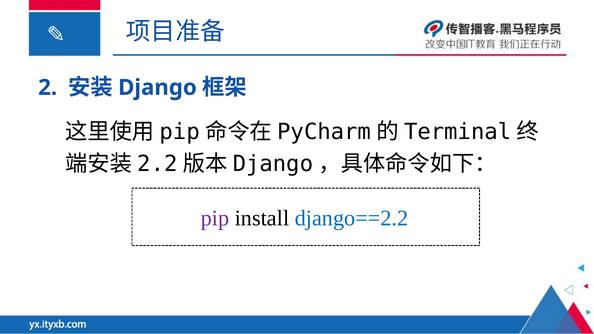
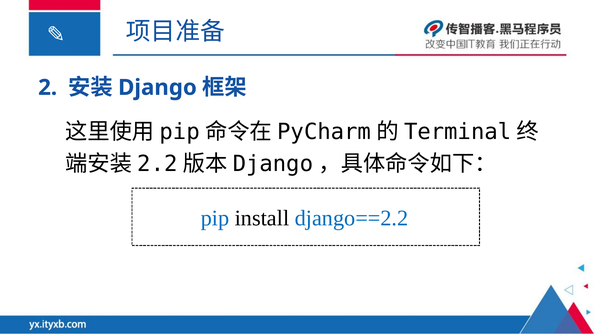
pip colour: purple -> blue (215, 218)
